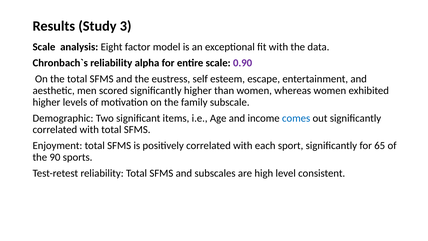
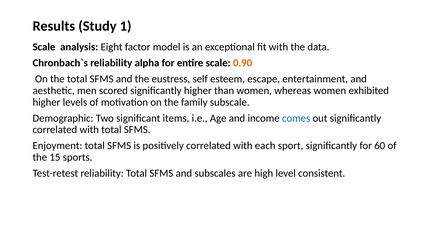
3: 3 -> 1 (126, 26)
0.90 colour: purple -> orange (243, 63)
65: 65 -> 60 (380, 146)
90: 90 -> 15 (55, 157)
